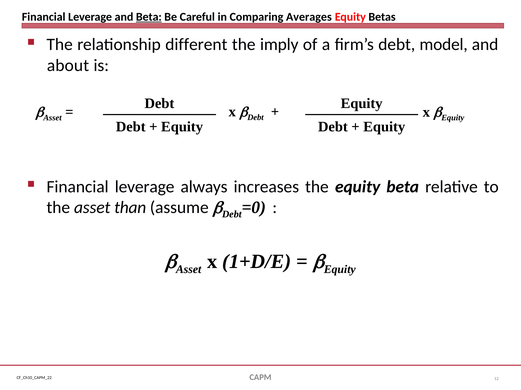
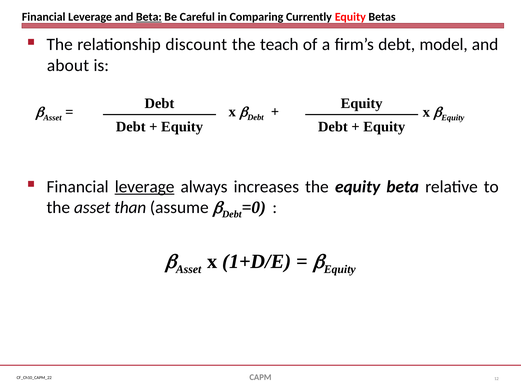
Averages: Averages -> Currently (309, 17)
different: different -> discount (196, 45)
imply: imply -> teach (279, 45)
leverage underline: none -> present (145, 187)
